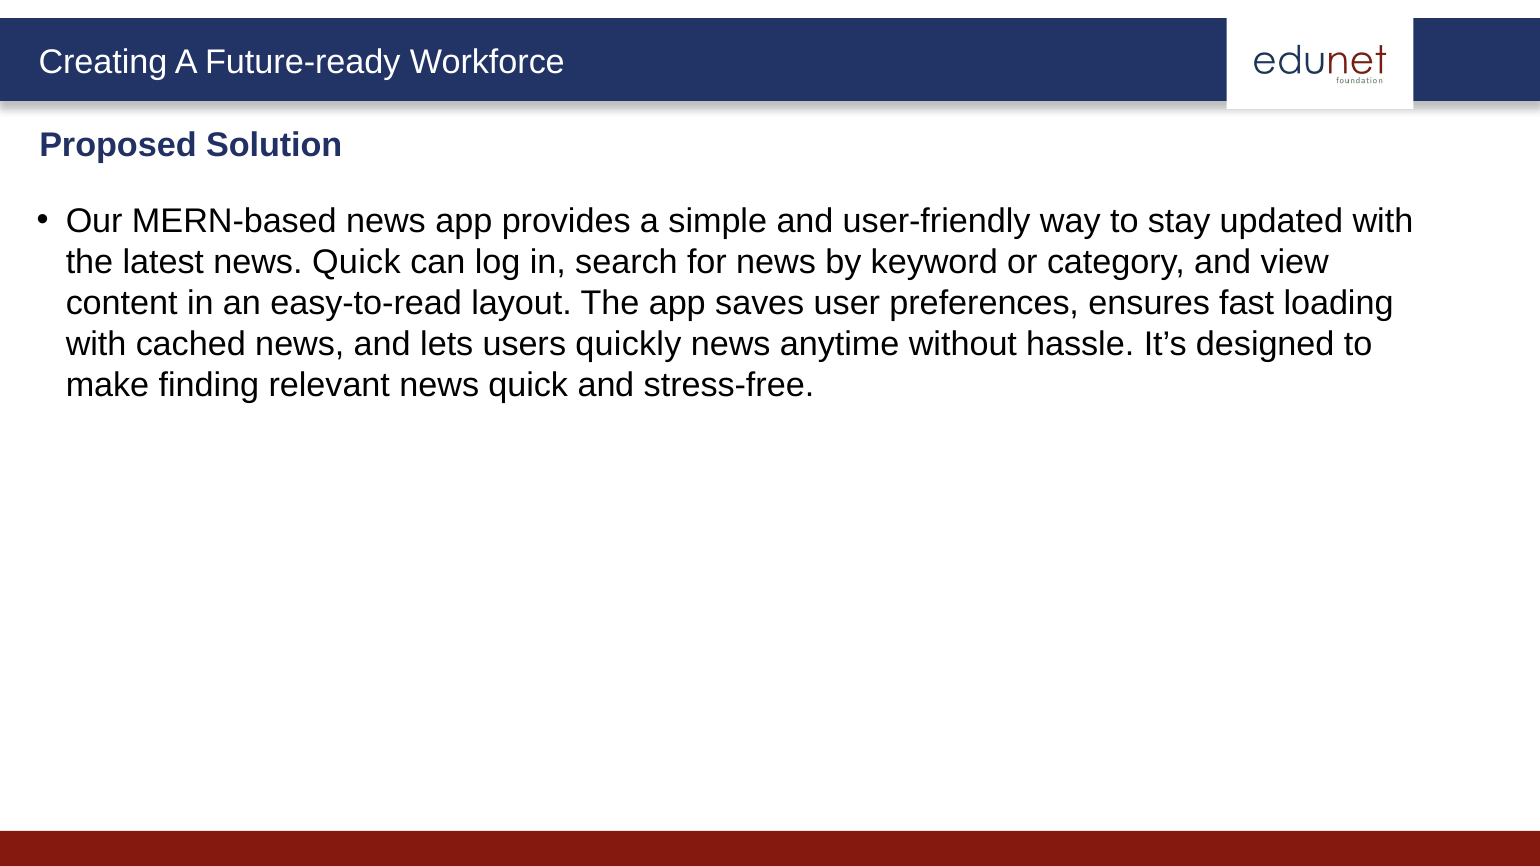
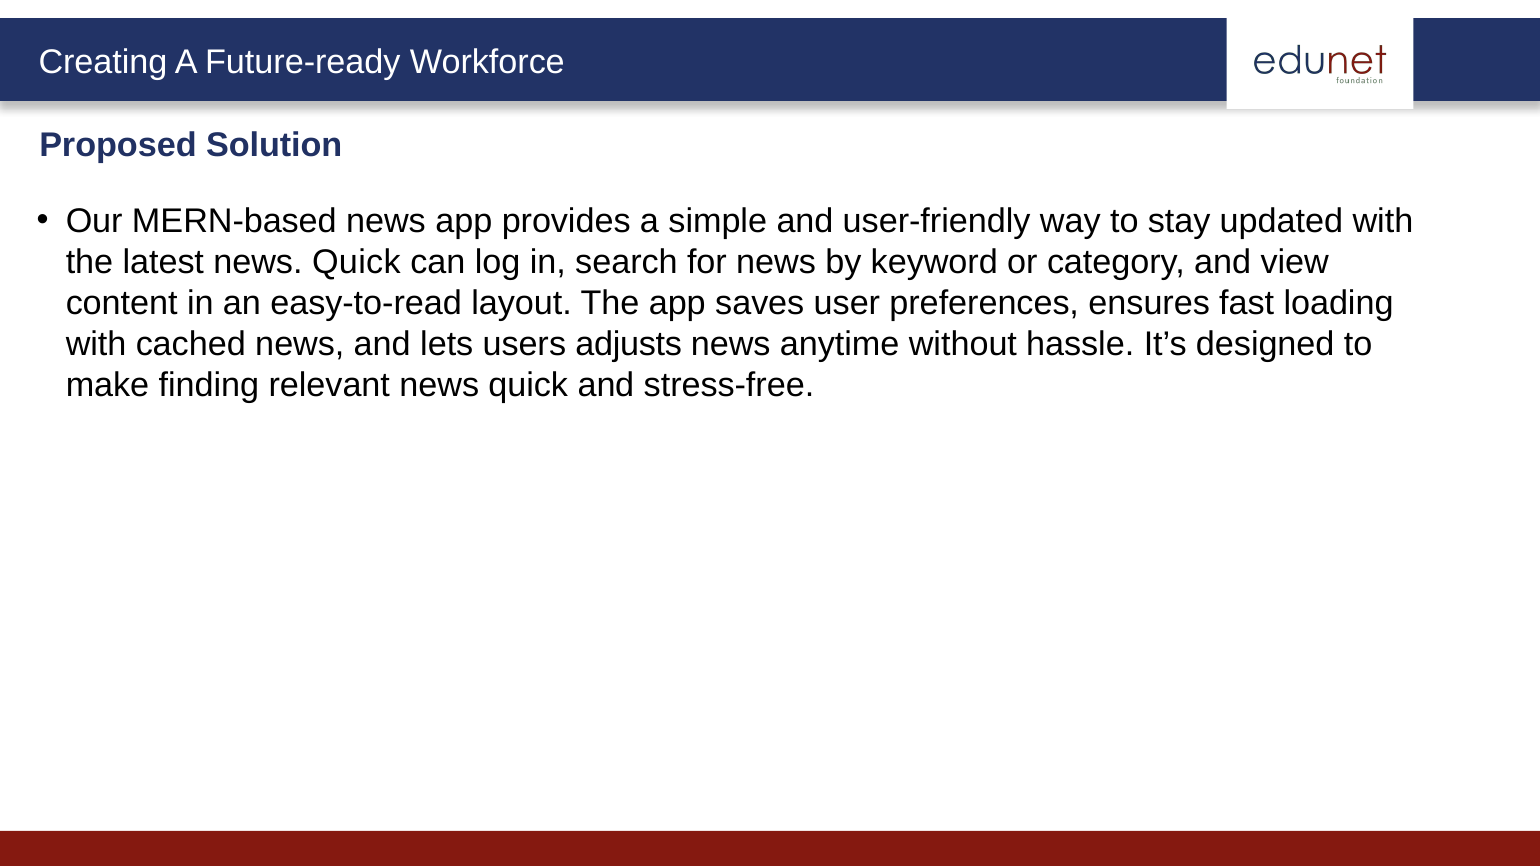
quickly: quickly -> adjusts (629, 345)
